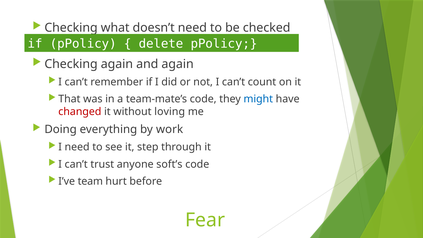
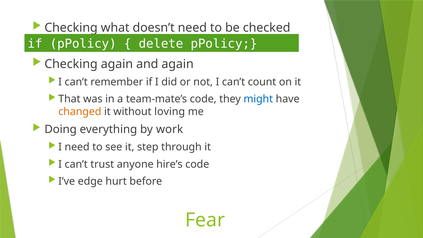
changed colour: red -> orange (80, 112)
soft’s: soft’s -> hire’s (169, 164)
team: team -> edge (90, 181)
